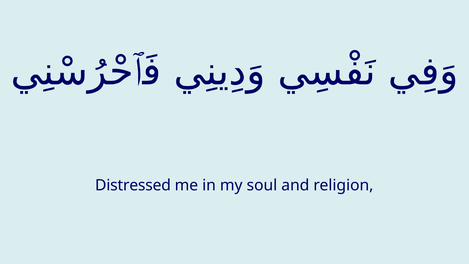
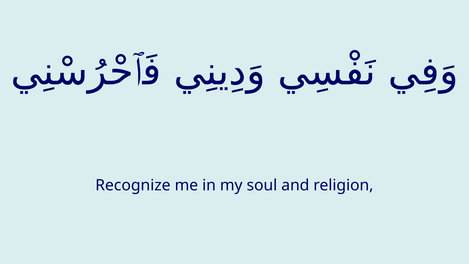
Distressed: Distressed -> Recognize (133, 185)
